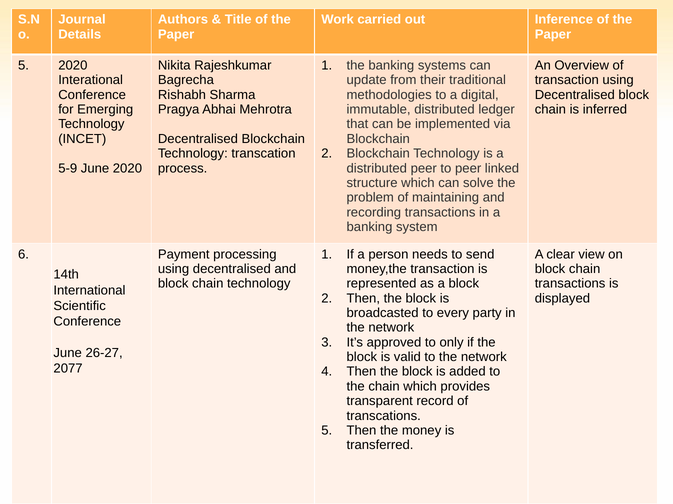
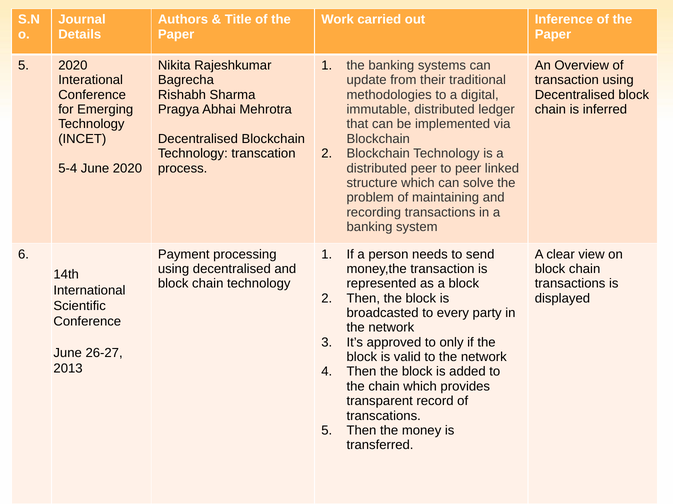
5-9: 5-9 -> 5-4 (68, 168)
2077: 2077 -> 2013 (68, 369)
